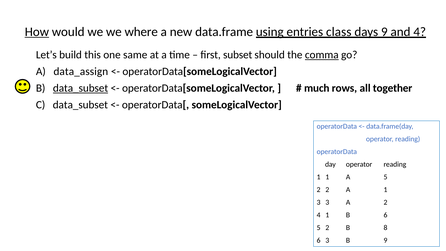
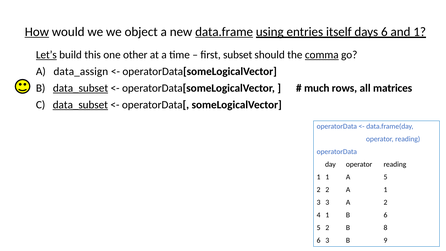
where: where -> object (141, 32)
data.frame underline: none -> present (224, 32)
class: class -> itself (339, 32)
days 9: 9 -> 6 (384, 32)
and 4: 4 -> 1 (420, 32)
Let’s underline: none -> present (46, 55)
same: same -> other (135, 55)
together: together -> matrices (393, 88)
data_subset underline: none -> present (80, 105)
